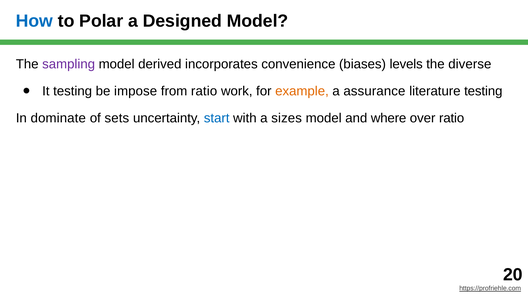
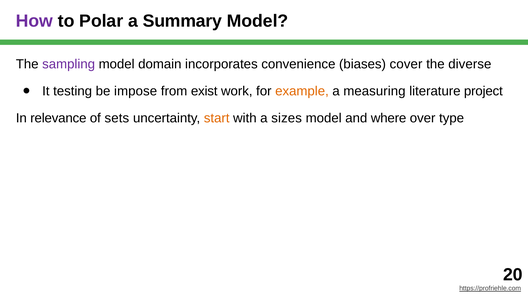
How colour: blue -> purple (34, 21)
Designed: Designed -> Summary (182, 21)
derived: derived -> domain (160, 64)
levels: levels -> cover (406, 64)
from ratio: ratio -> exist (204, 91)
assurance: assurance -> measuring (374, 91)
literature testing: testing -> project (483, 91)
dominate: dominate -> relevance (58, 118)
start colour: blue -> orange (217, 118)
over ratio: ratio -> type (452, 118)
